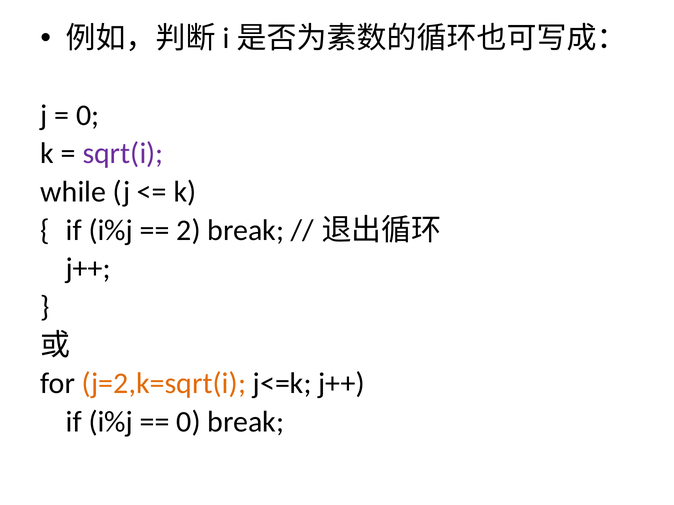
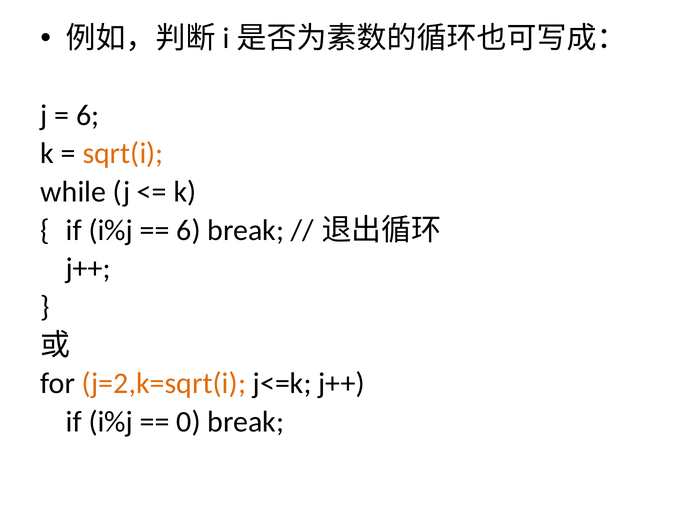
0: 0 -> 6 (88, 115)
sqrt(i colour: purple -> orange (123, 154)
2: 2 -> 6 (189, 230)
